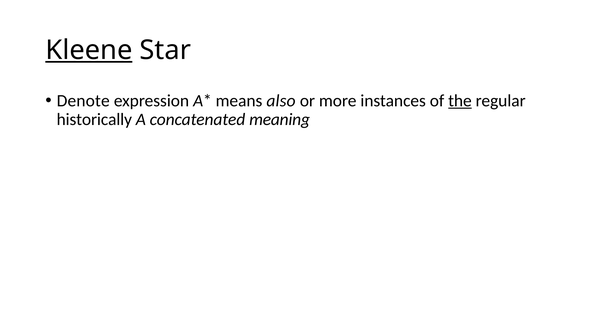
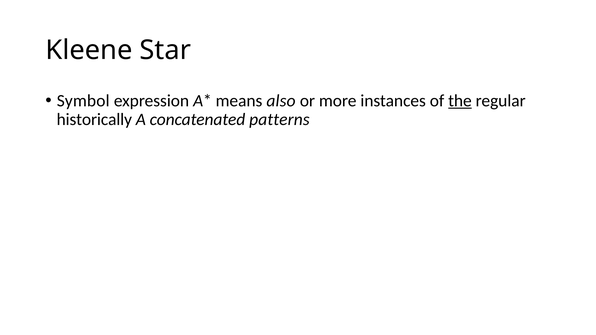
Kleene underline: present -> none (89, 50)
Denote: Denote -> Symbol (83, 101)
meaning: meaning -> patterns (279, 119)
